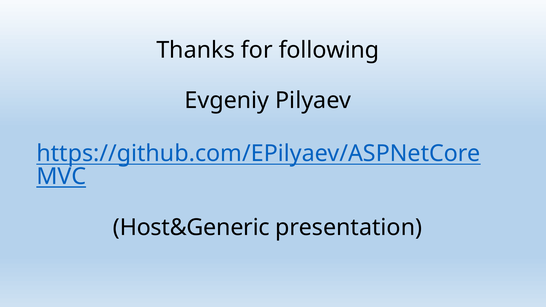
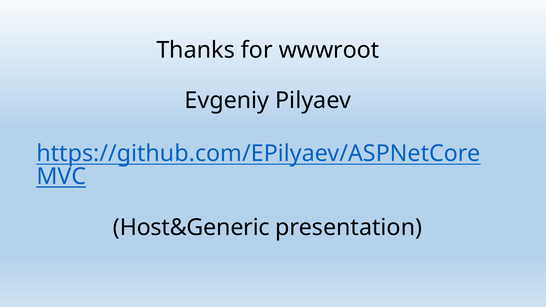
following: following -> wwwroot (329, 50)
